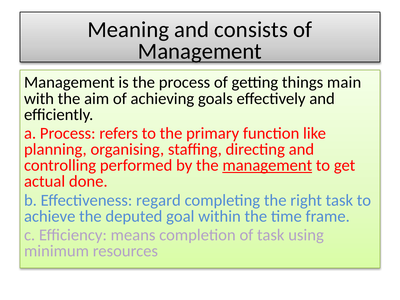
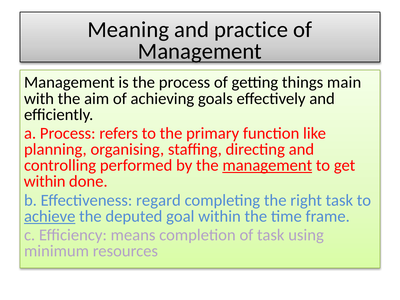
consists: consists -> practice (251, 29)
actual: actual -> within (45, 181)
achieve underline: none -> present (50, 216)
